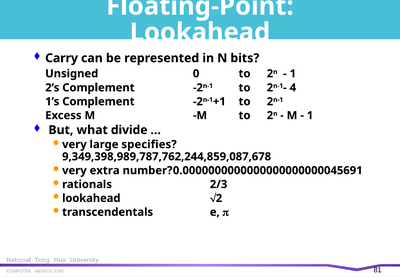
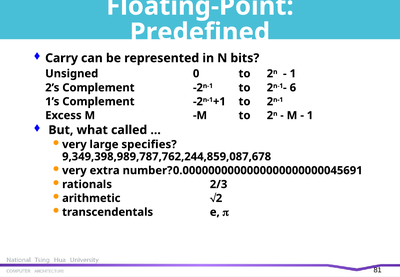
Lookahead: Lookahead -> Predefined (200, 32)
4: 4 -> 6 (293, 88)
divide: divide -> called (129, 130)
lookahead: lookahead -> arithmetic (91, 198)
